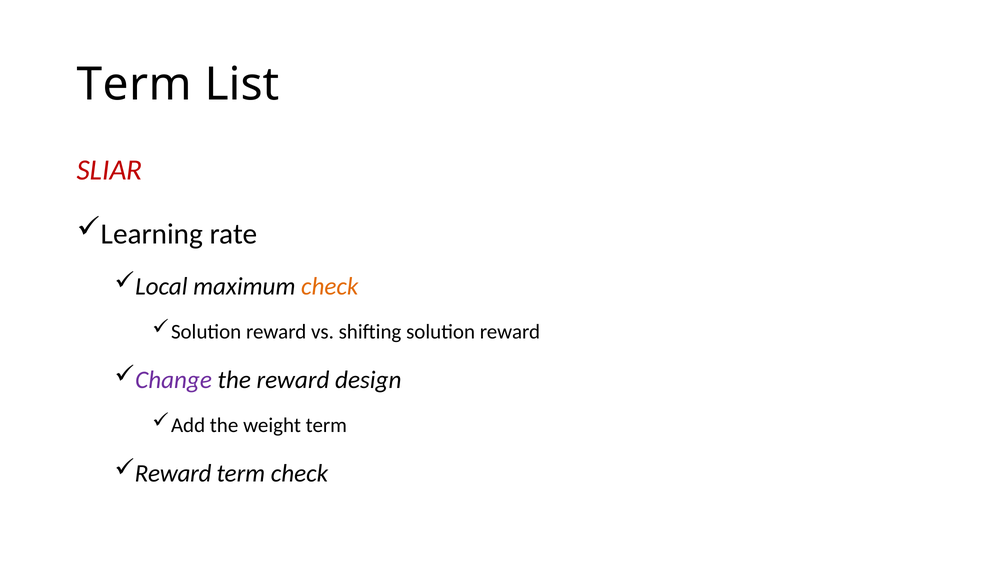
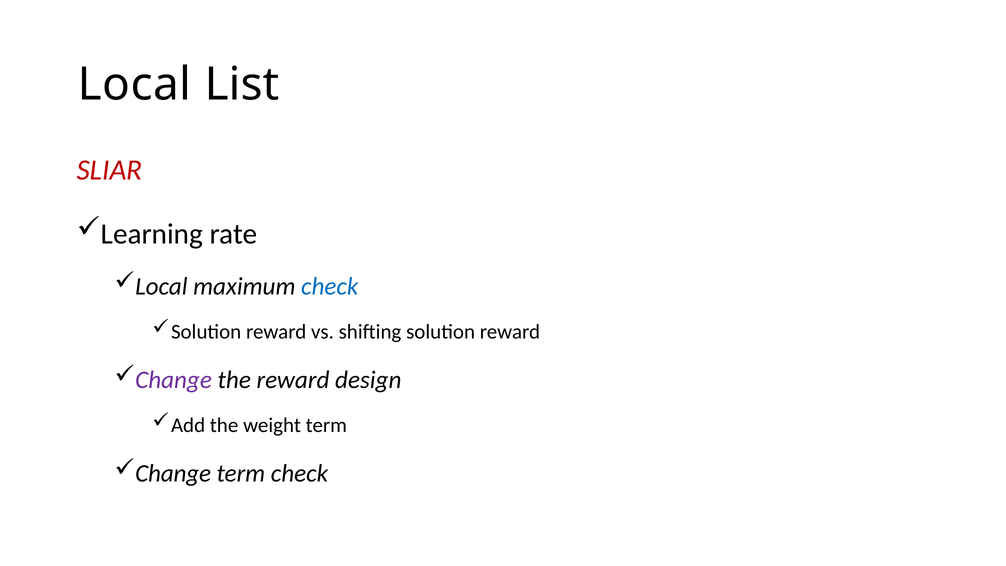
Term: Term -> Local (134, 85)
check colour: orange -> blue (330, 287)
Reward: Reward -> Change (173, 474)
